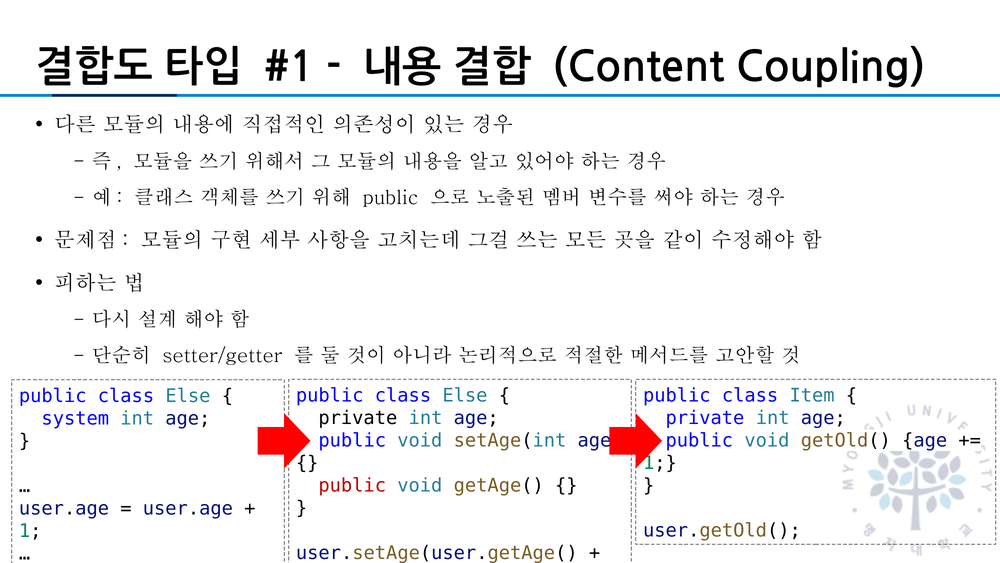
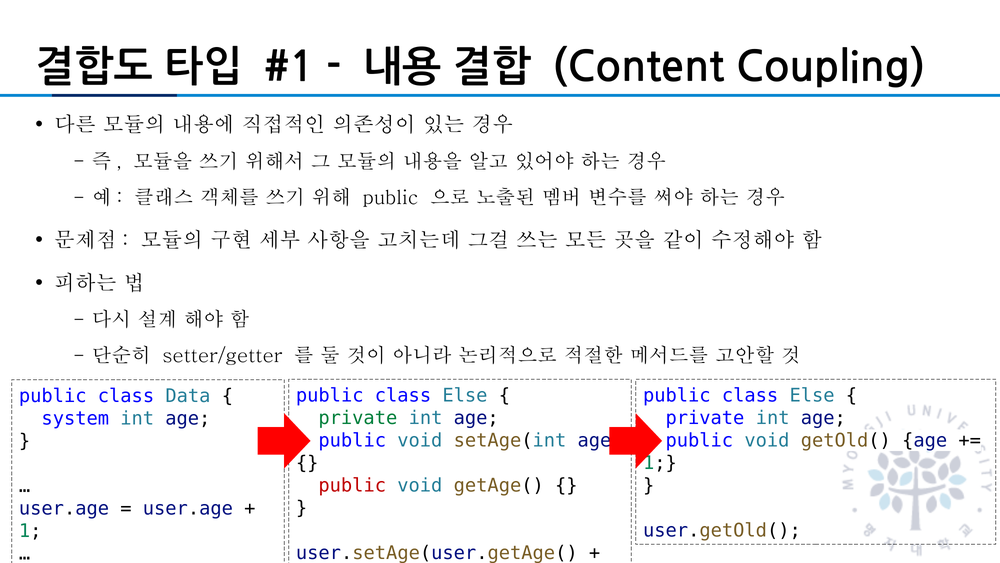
Item: Item -> Else (812, 395)
Else: Else -> Data (188, 396)
private colour: black -> green (358, 418)
